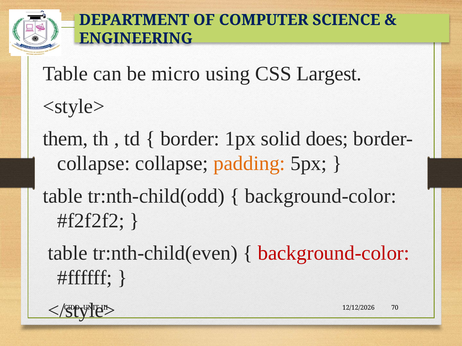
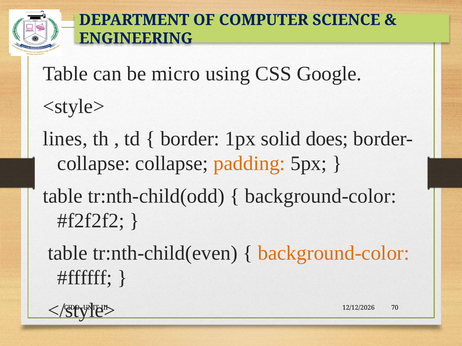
Largest: Largest -> Google (329, 74)
them: them -> lines (65, 139)
background-color colour: red -> orange (334, 254)
